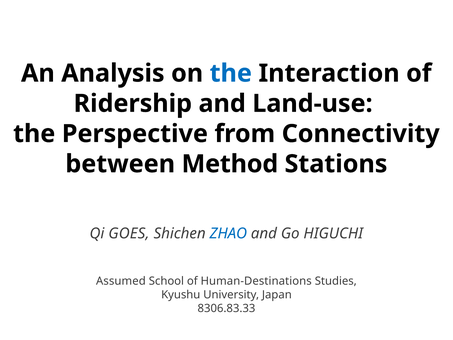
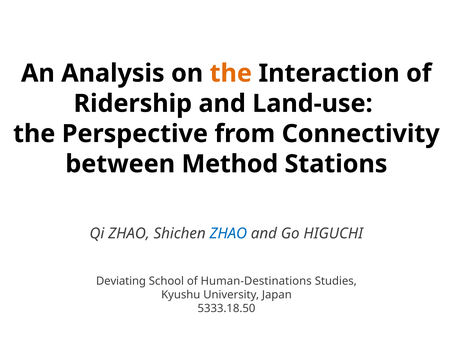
the colour: blue -> orange (231, 73)
Qi GOES: GOES -> ZHAO (129, 233)
Assumed: Assumed -> Deviating (121, 281)
8306.83.33: 8306.83.33 -> 5333.18.50 (226, 308)
